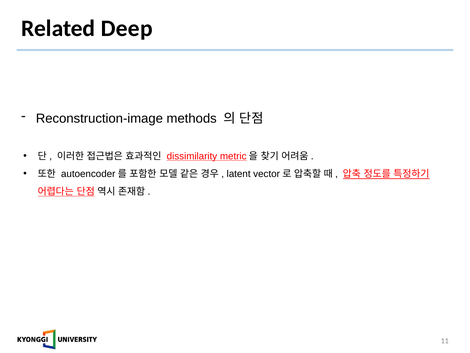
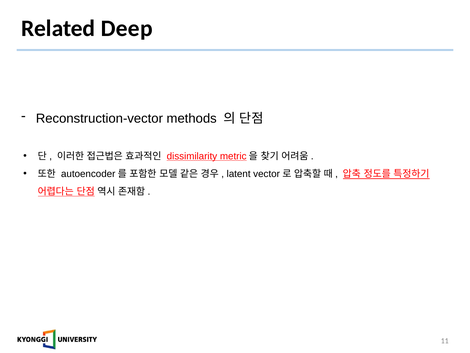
Reconstruction-image: Reconstruction-image -> Reconstruction-vector (99, 118)
